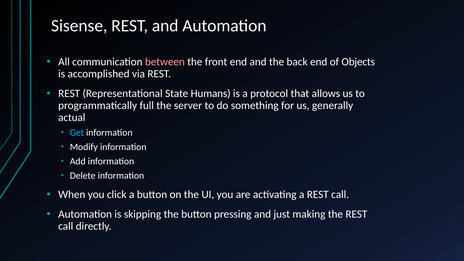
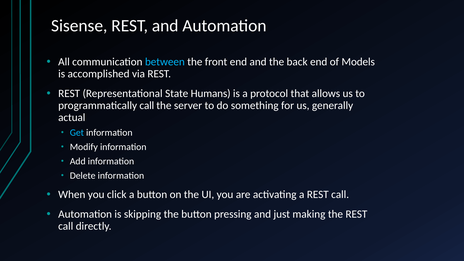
between colour: pink -> light blue (165, 62)
Objects: Objects -> Models (358, 62)
programmatically full: full -> call (147, 106)
